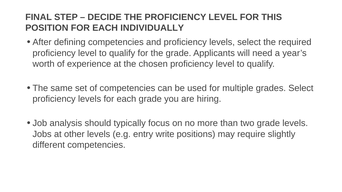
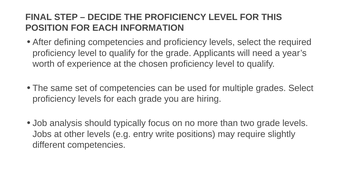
INDIVIDUALLY: INDIVIDUALLY -> INFORMATION (152, 28)
